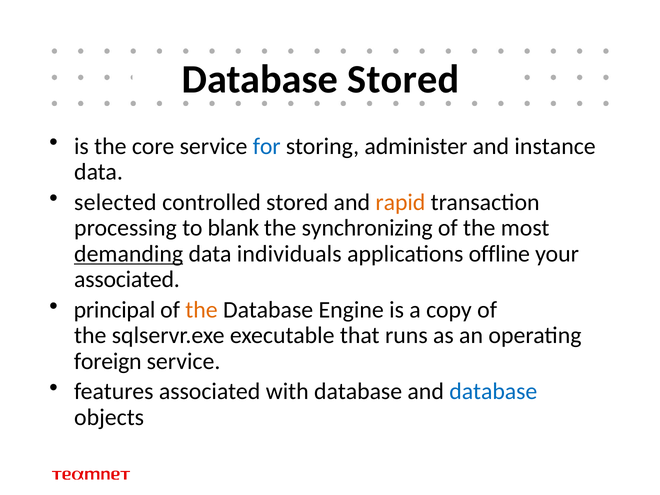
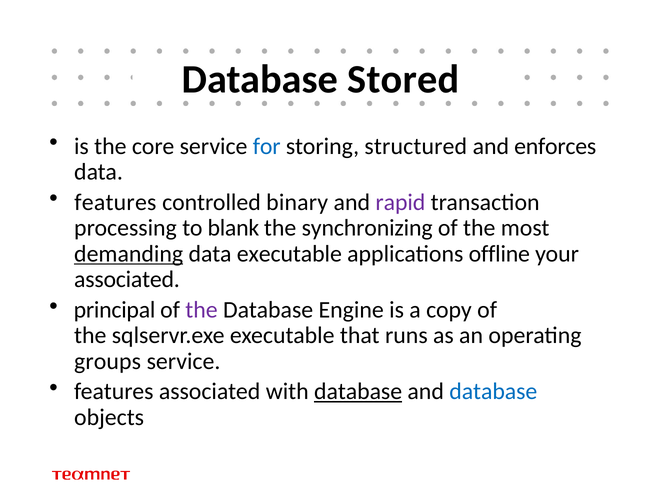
administer: administer -> structured (416, 146)
instance: instance -> enforces (555, 146)
selected: selected -> features (115, 202)
controlled stored: stored -> binary (297, 202)
rapid colour: orange -> purple (400, 202)
data individuals: individuals -> executable (289, 254)
the colour: orange -> purple (201, 310)
foreign: foreign -> groups (108, 361)
database underline: none -> present (358, 392)
